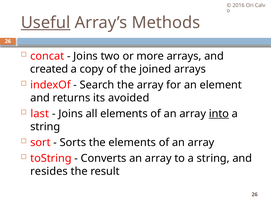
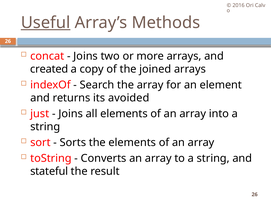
last: last -> just (40, 114)
into underline: present -> none (219, 114)
resides: resides -> stateful (49, 172)
